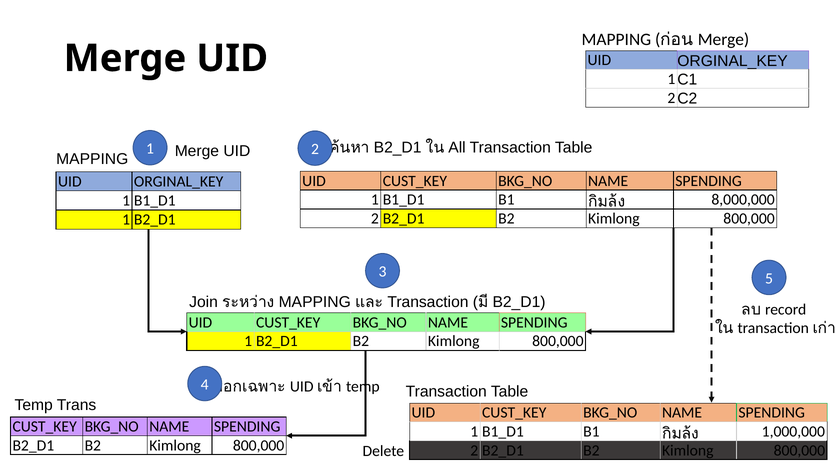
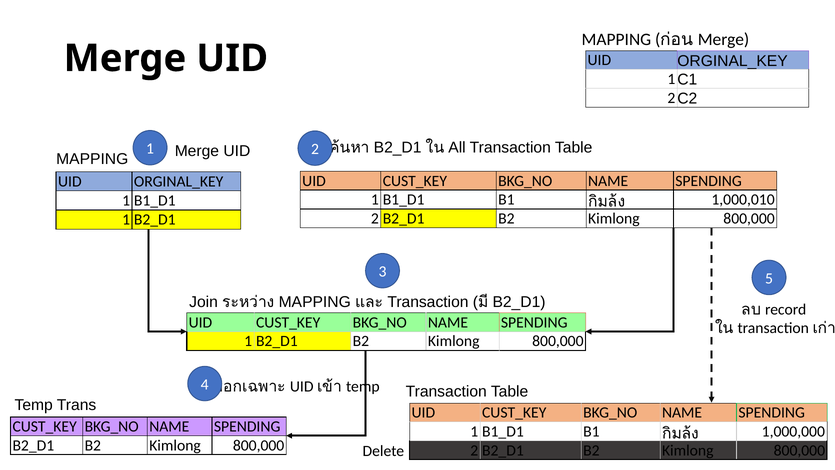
8,000,000: 8,000,000 -> 1,000,010 (743, 200)
